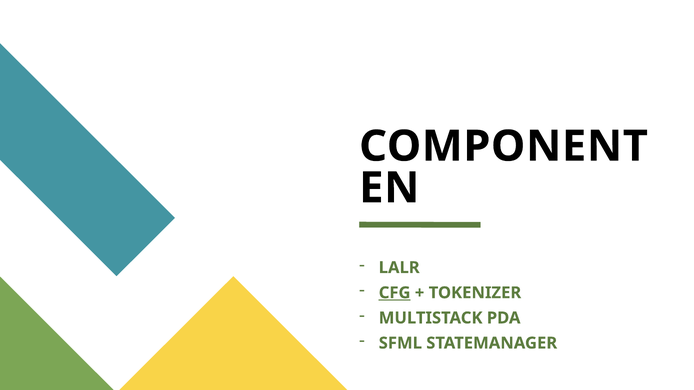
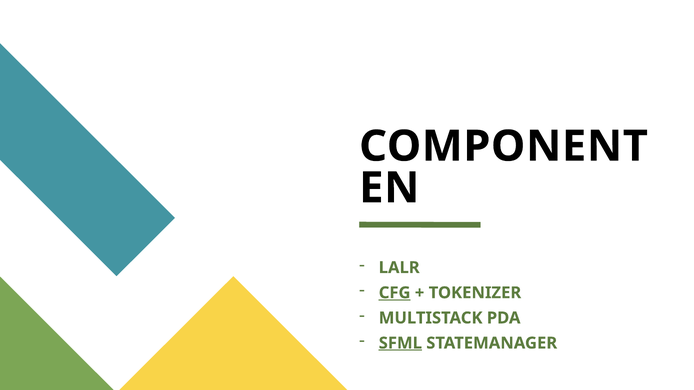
SFML underline: none -> present (400, 343)
